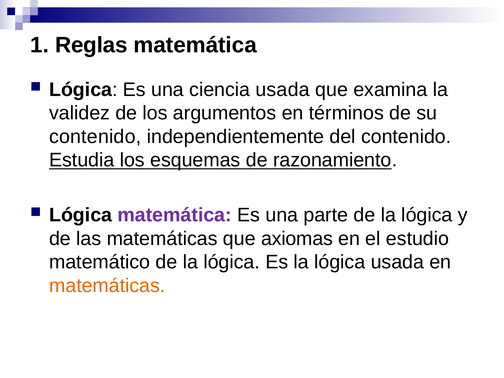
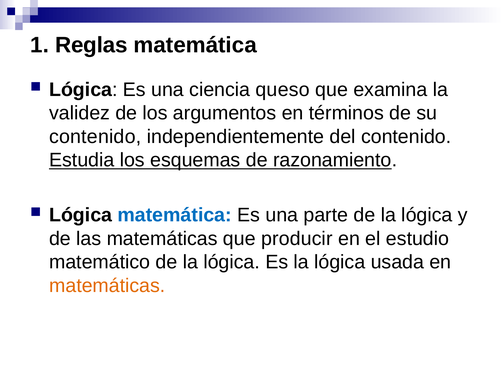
ciencia usada: usada -> queso (283, 90)
matemática colour: purple -> blue (175, 215)
axiomas: axiomas -> producir (297, 239)
